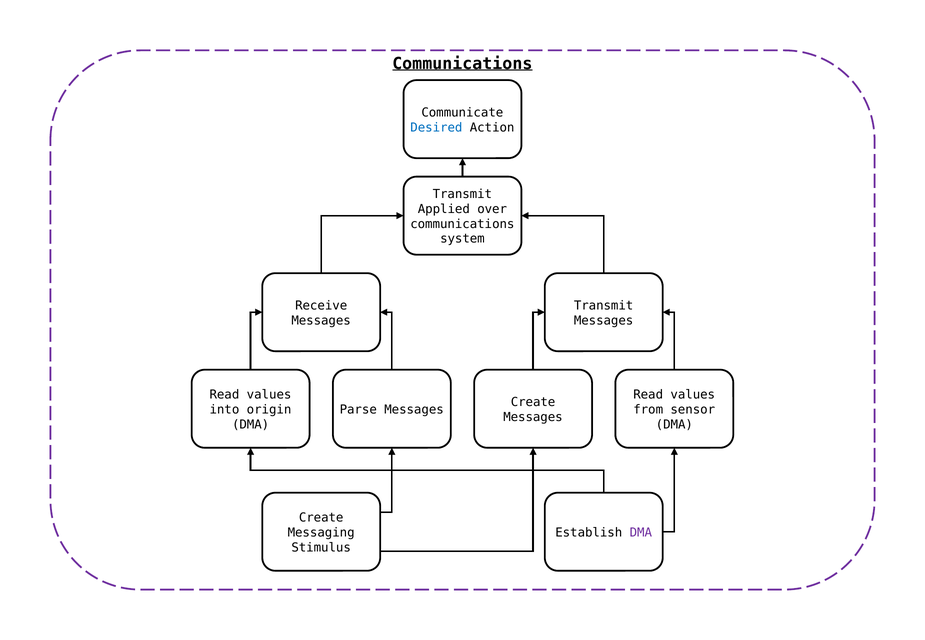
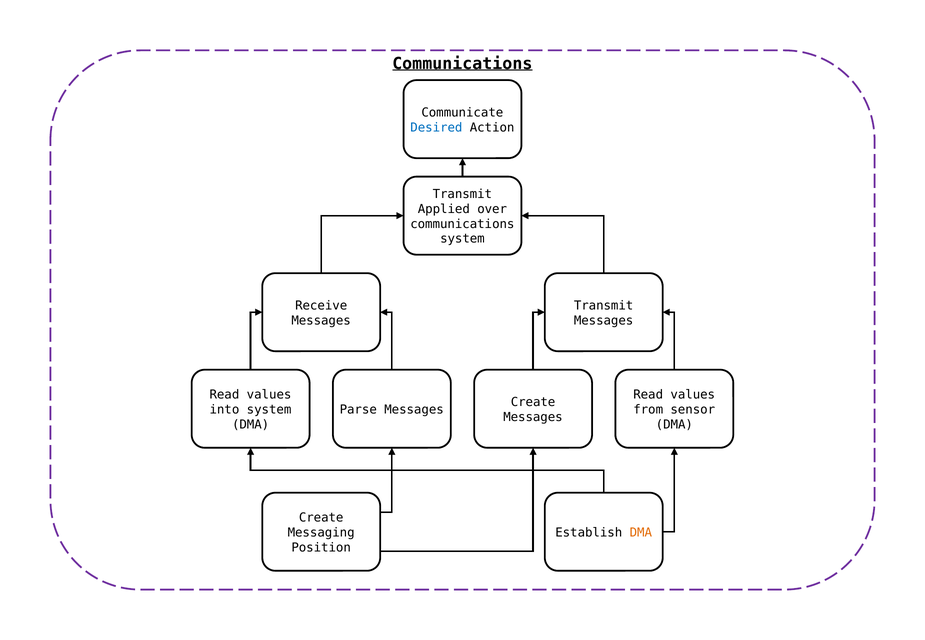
into origin: origin -> system (269, 410)
DMA colour: purple -> orange (641, 533)
Stimulus: Stimulus -> Position (321, 548)
